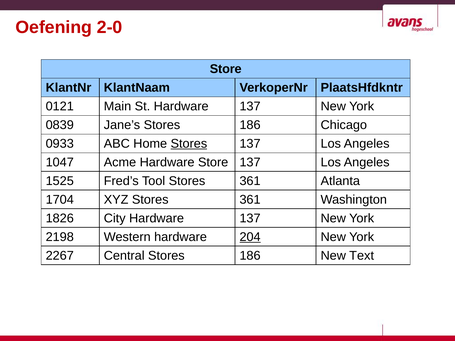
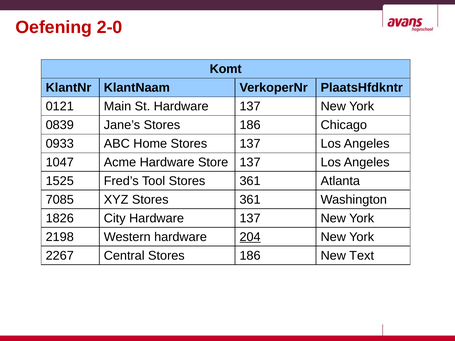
Store: Store -> Komt (226, 69)
Stores underline: present -> none (189, 144)
1704: 1704 -> 7085 (60, 200)
